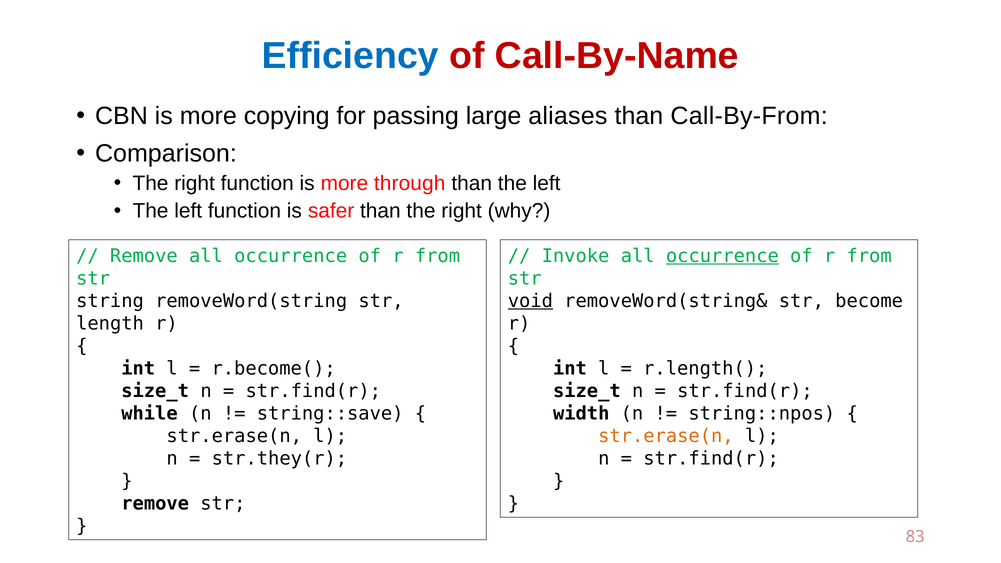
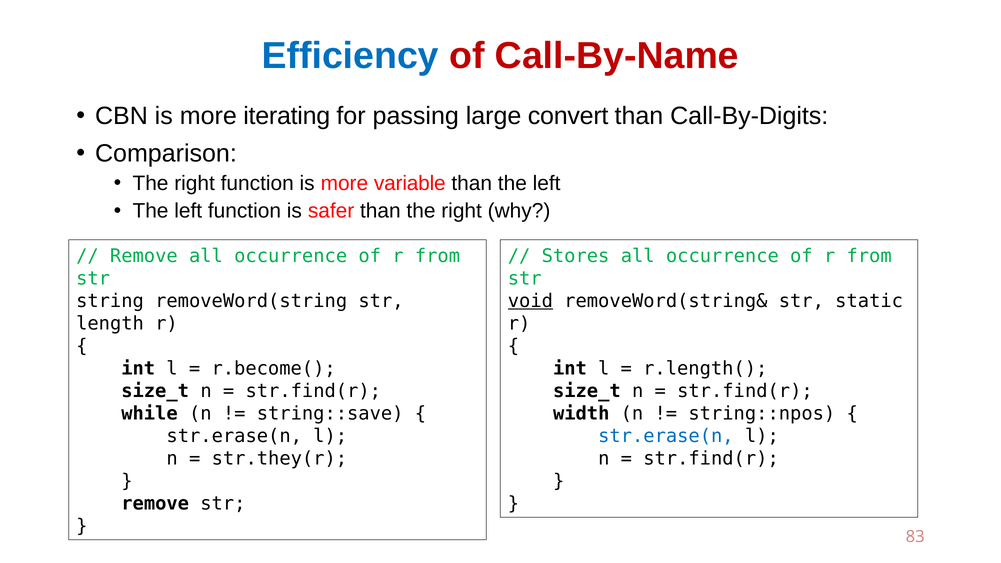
copying: copying -> iterating (287, 116)
aliases: aliases -> convert (568, 116)
Call-By-From: Call-By-From -> Call-By-Digits (749, 116)
through: through -> variable (410, 183)
Invoke: Invoke -> Stores (576, 256)
occurrence underline: present -> none (722, 256)
become: become -> static (869, 301)
str.erase(n colour: orange -> blue (666, 436)
